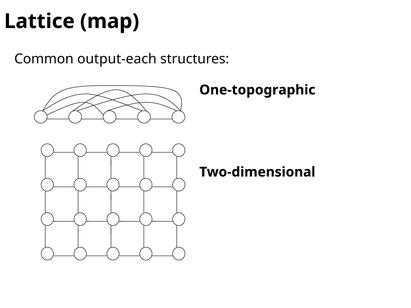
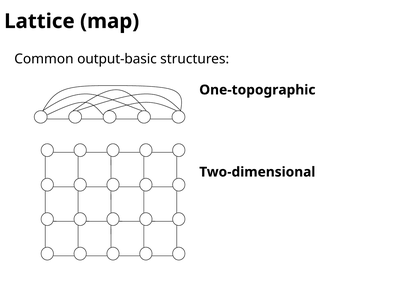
output-each: output-each -> output-basic (117, 59)
